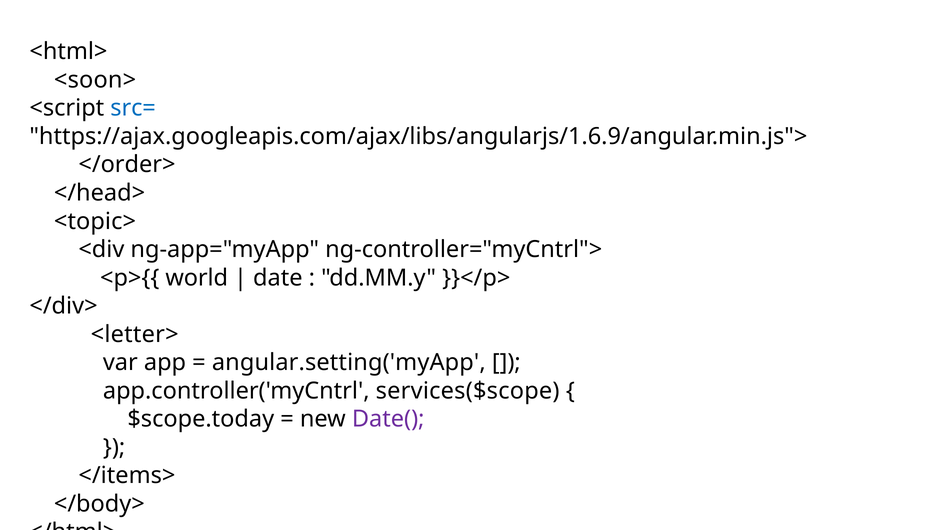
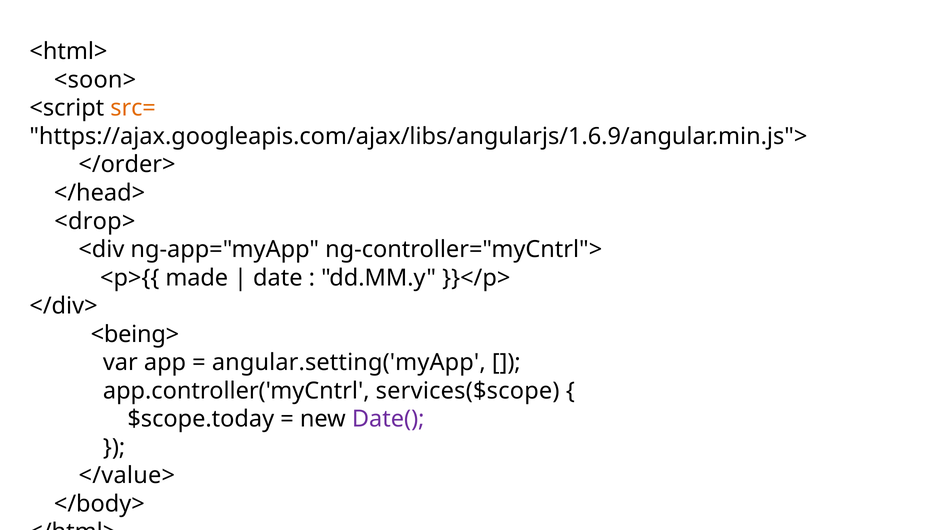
src= colour: blue -> orange (133, 108)
<topic>: <topic> -> <drop> (95, 221)
world: world -> made (197, 278)
<letter>: <letter> -> <being> (135, 334)
</items>: </items> -> </value> (127, 476)
